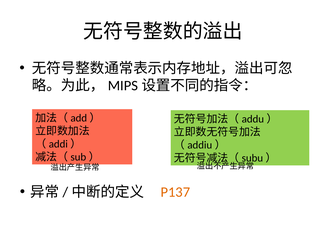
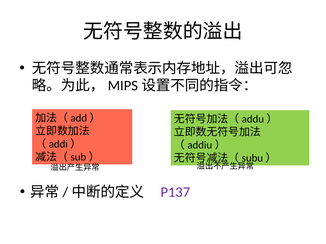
P137 colour: orange -> purple (175, 193)
